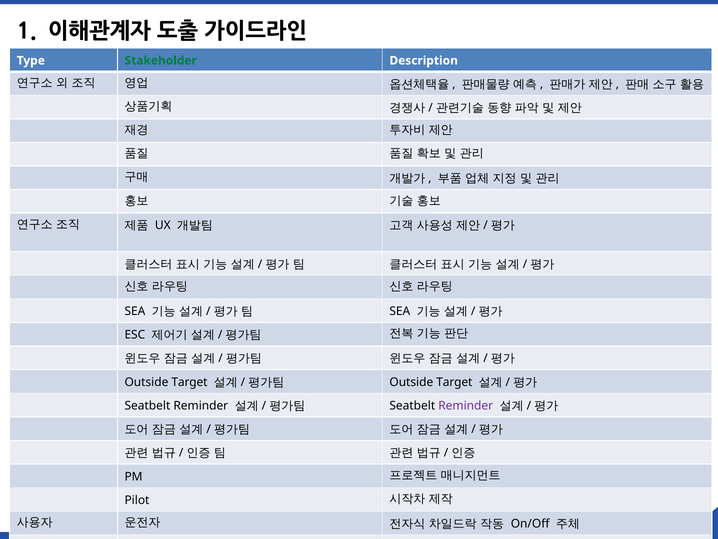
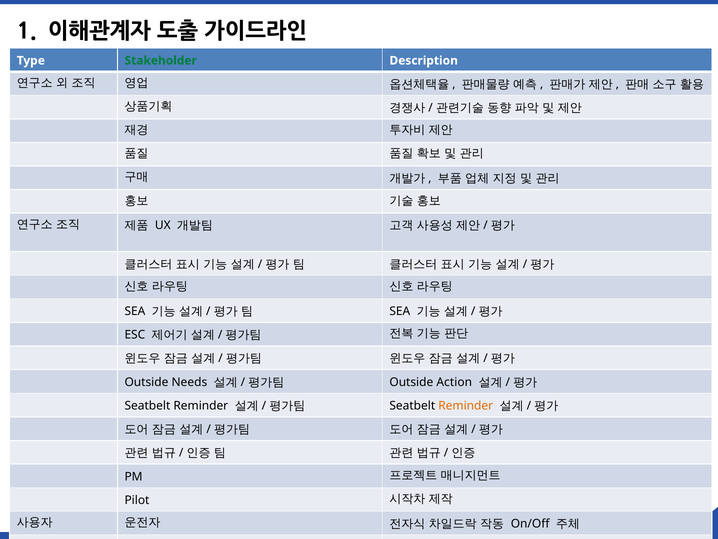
Target: Target -> Needs (189, 382)
Target: Target -> Action (454, 382)
Reminder colour: purple -> orange (466, 405)
